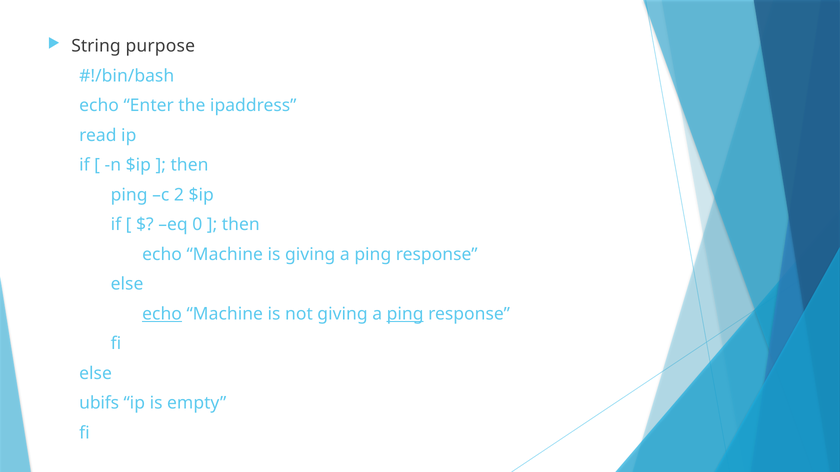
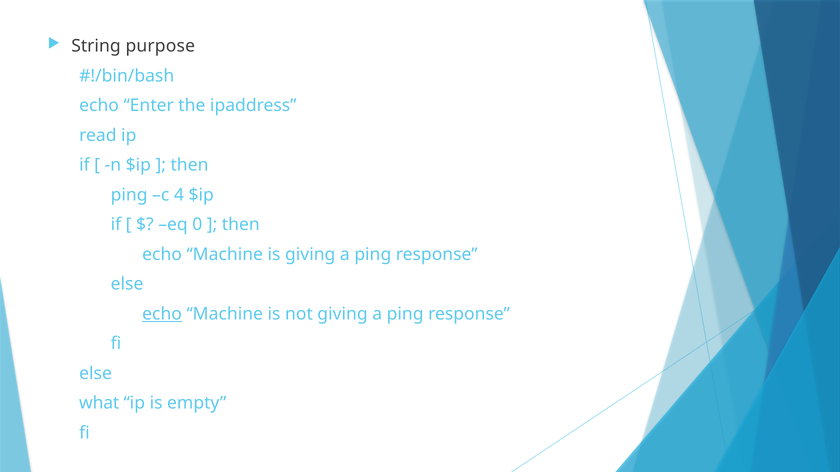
2: 2 -> 4 (179, 195)
ping underline: present -> none (405, 314)
ubifs: ubifs -> what (99, 404)
